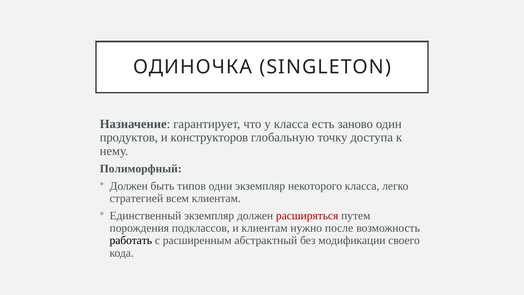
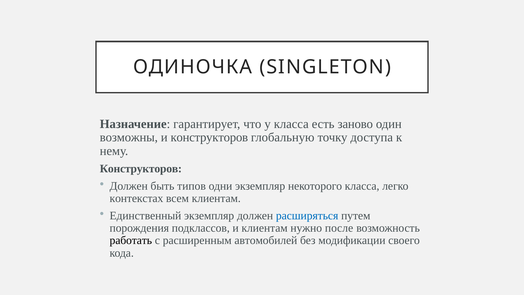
продуктов: продуктов -> возможны (129, 137)
Полиморфный: Полиморфный -> Конструкторов (141, 169)
стратегией: стратегией -> контекстах (136, 198)
расширяться colour: red -> blue (307, 216)
абстрактный: абстрактный -> автомобилей (266, 240)
